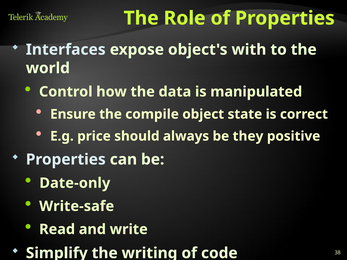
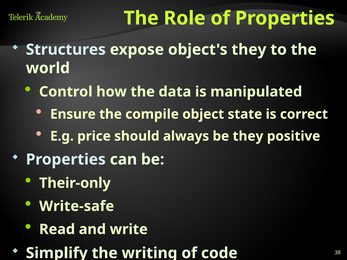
Interfaces: Interfaces -> Structures (66, 50)
object's with: with -> they (249, 50)
Date-only: Date-only -> Their-only (75, 183)
